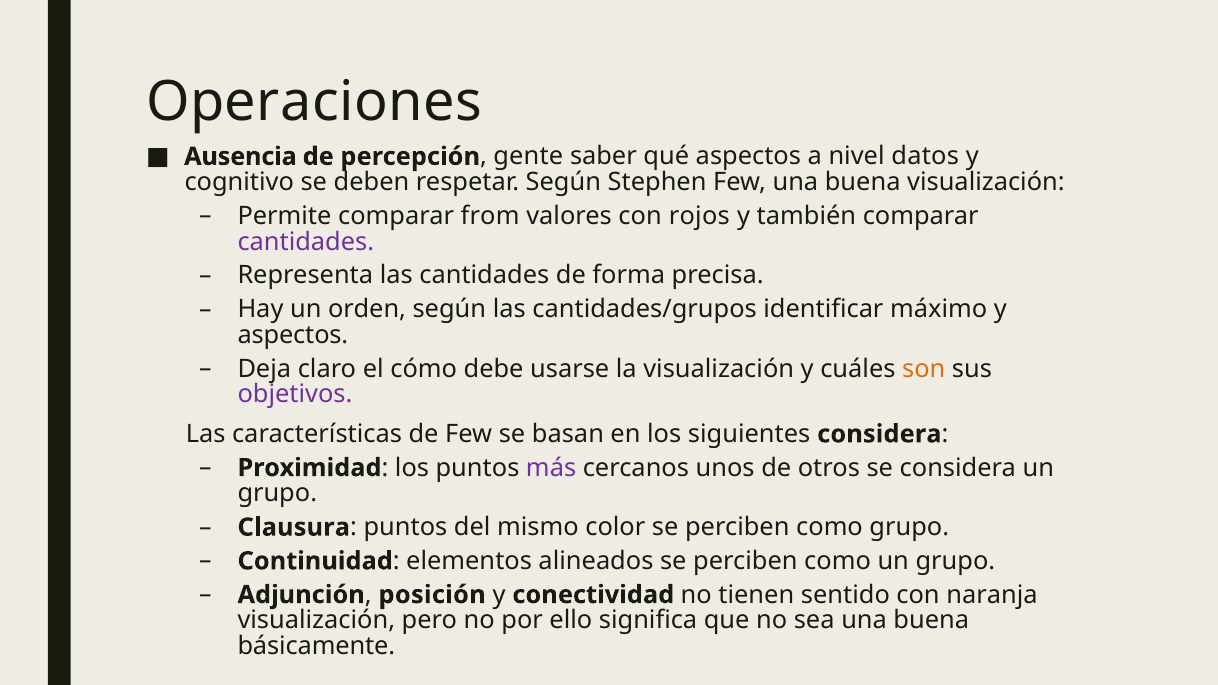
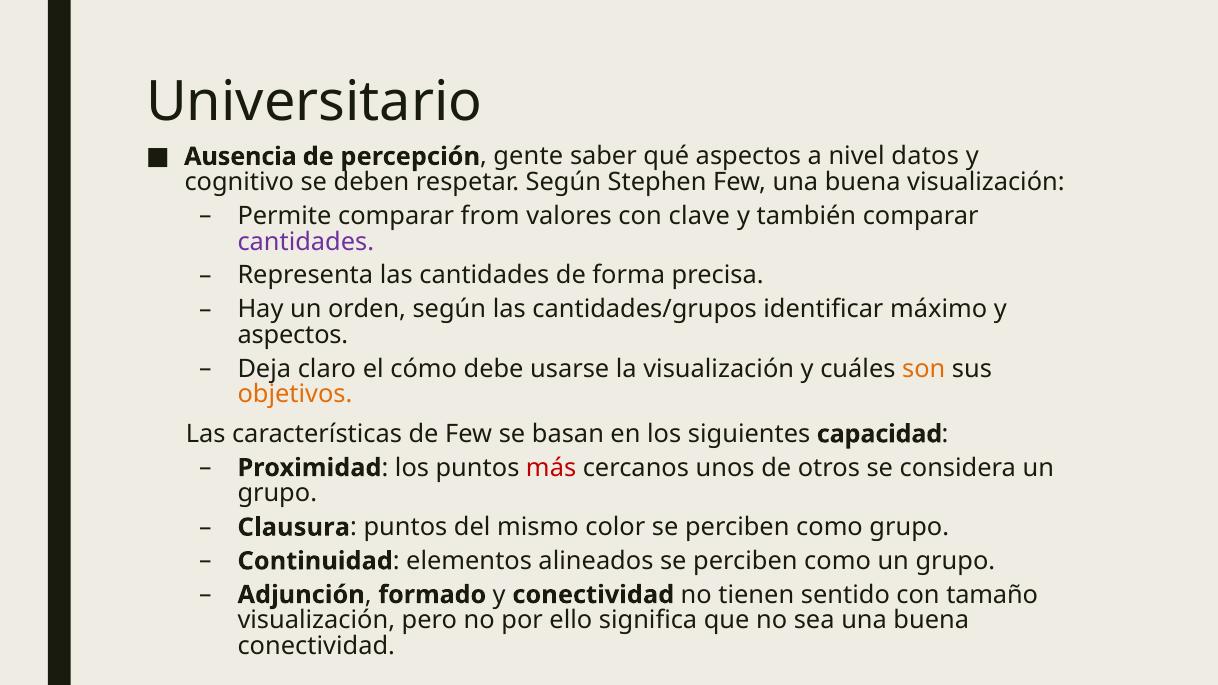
Operaciones: Operaciones -> Universitario (314, 102)
rojos: rojos -> clave (699, 216)
objetivos colour: purple -> orange (295, 395)
siguientes considera: considera -> capacidad (879, 434)
más colour: purple -> red (551, 468)
posición: posición -> formado (432, 595)
naranja: naranja -> tamaño (992, 595)
básicamente: básicamente -> conectividad (316, 646)
